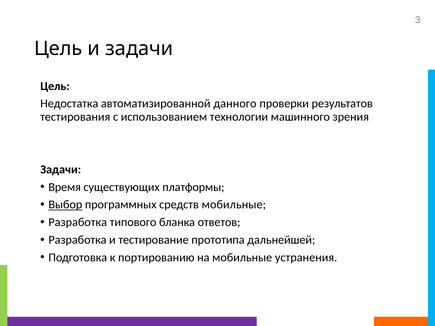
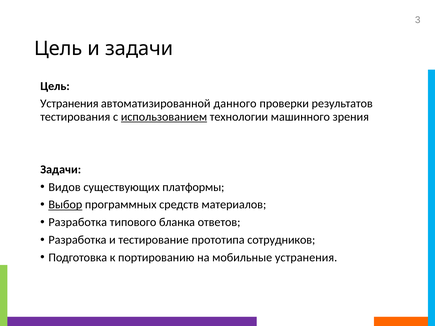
Недостатка: Недостатка -> Устранения (69, 104)
использованием underline: none -> present (164, 117)
Время: Время -> Видов (65, 187)
средств мобильные: мобильные -> материалов (234, 205)
дальнейшей: дальнейшей -> сотрудников (281, 240)
